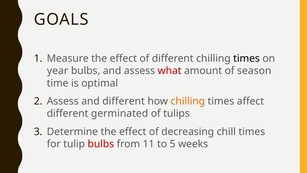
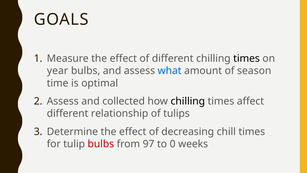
what colour: red -> blue (170, 71)
and different: different -> collected (124, 101)
chilling colour: orange -> black (188, 101)
germinated: germinated -> relationship (120, 113)
11: 11 -> 97 (149, 144)
5: 5 -> 0 (173, 144)
